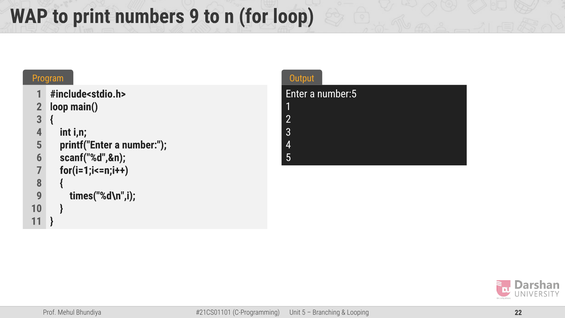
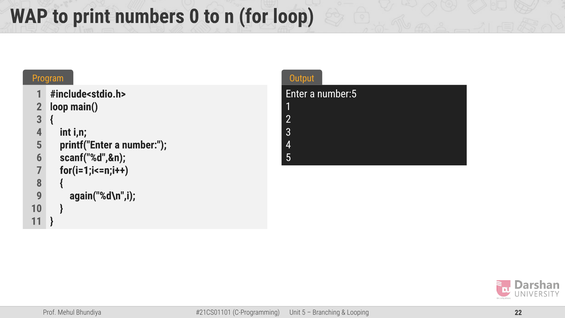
numbers 9: 9 -> 0 (194, 16)
times("%d\n",i: times("%d\n",i -> again("%d\n",i (102, 196)
